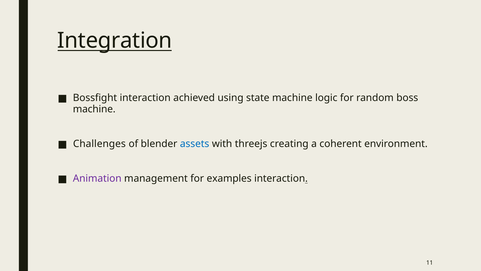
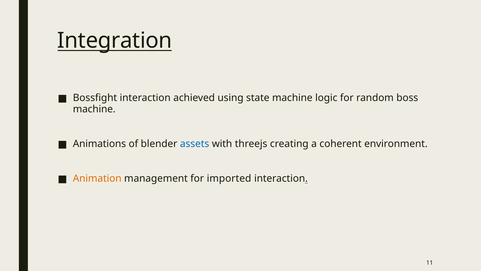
Challenges: Challenges -> Animations (99, 144)
Animation colour: purple -> orange (97, 178)
examples: examples -> imported (229, 178)
